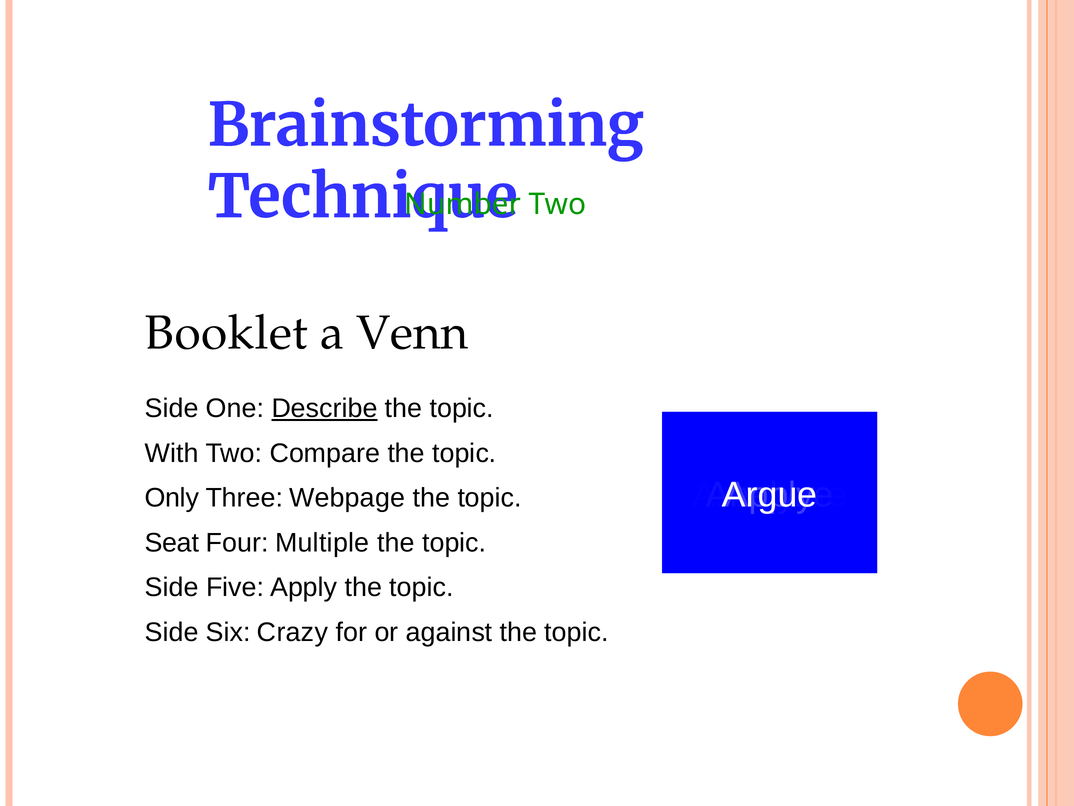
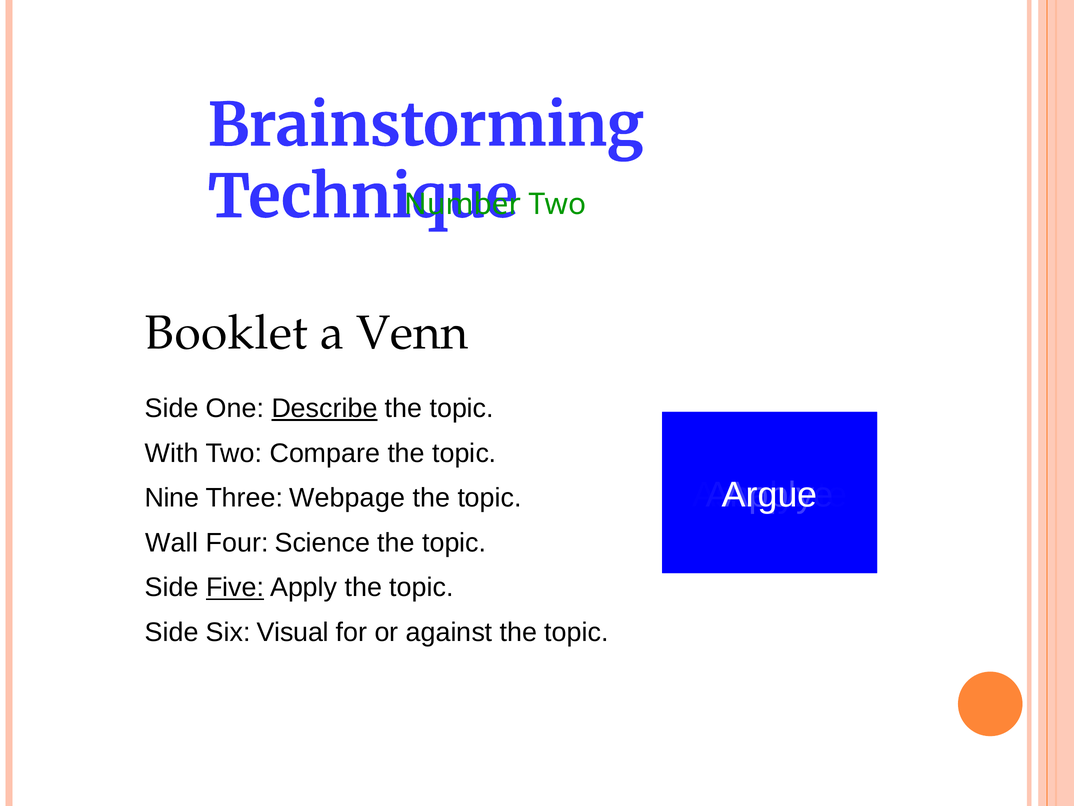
Only: Only -> Nine (172, 498)
Seat: Seat -> Wall (172, 542)
Multiple: Multiple -> Science (322, 542)
Five underline: none -> present (235, 587)
Crazy: Crazy -> Visual (293, 632)
